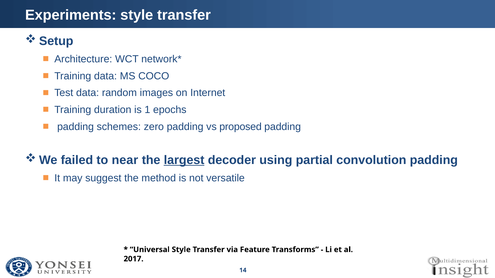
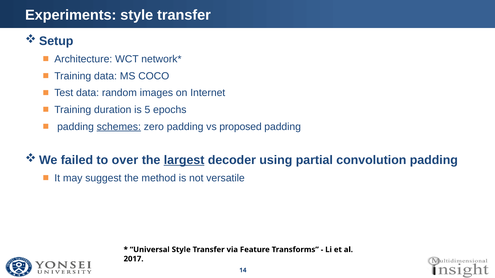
1: 1 -> 5 (147, 110)
schemes underline: none -> present (119, 127)
near: near -> over (125, 160)
